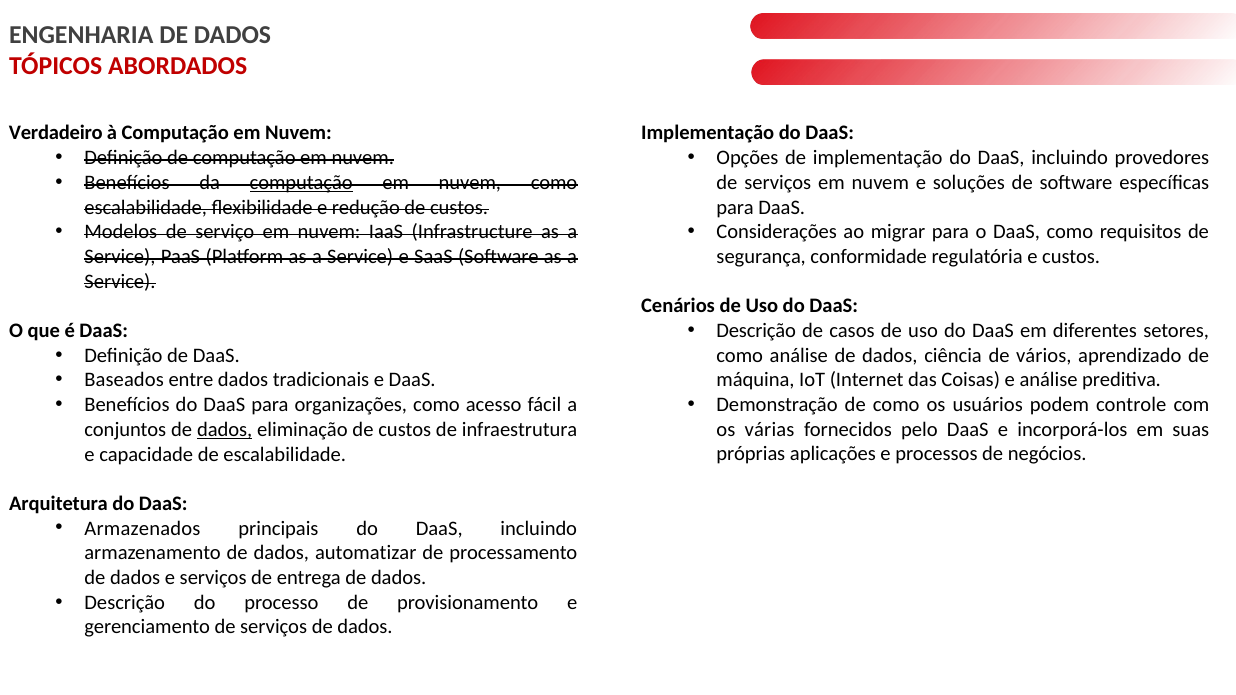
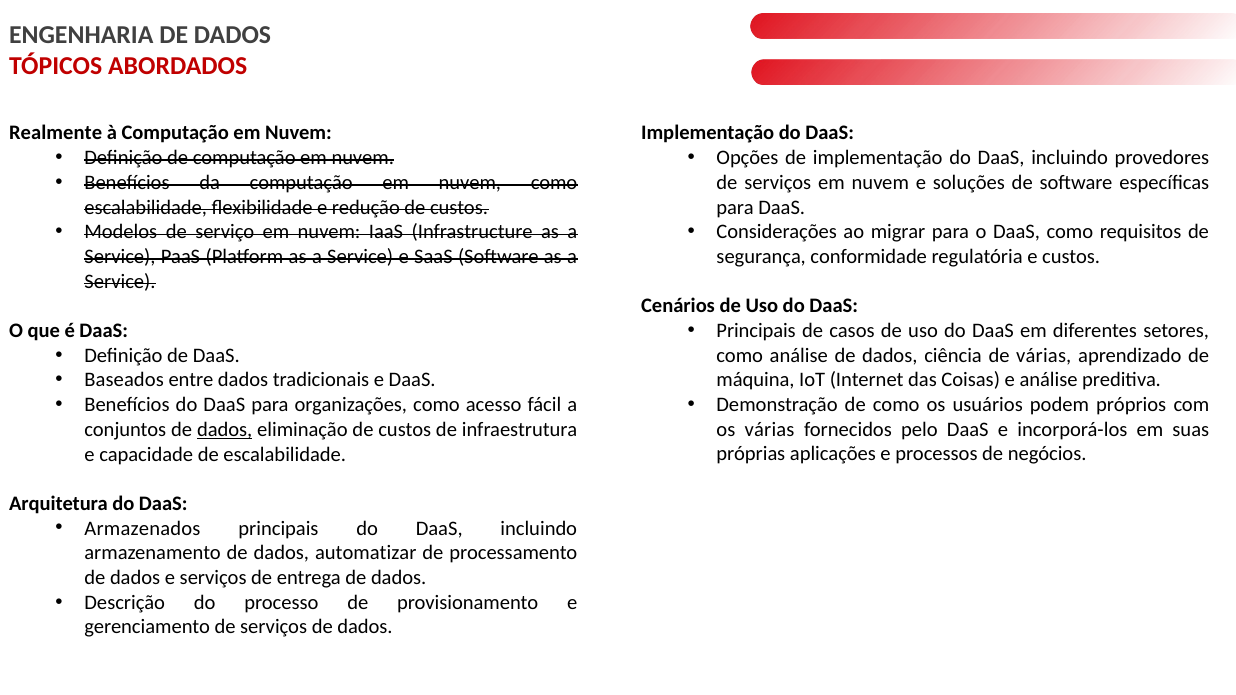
Verdadeiro: Verdadeiro -> Realmente (56, 133)
computação underline: present -> none (301, 183)
Descrição: Descrição -> Principais (756, 331)
de vários: vários -> várias (1044, 356)
controle: controle -> próprios (1131, 405)
